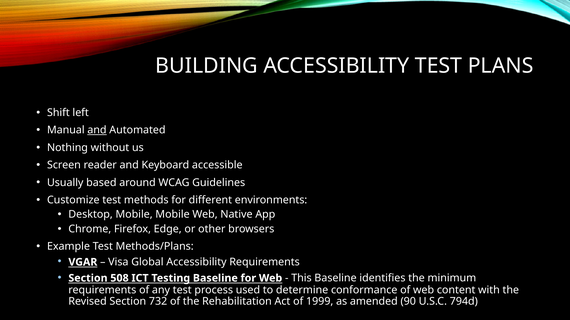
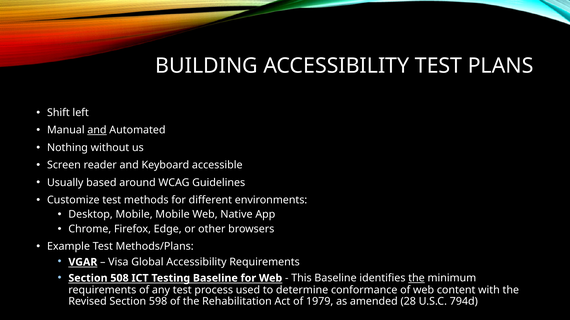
the underline: none -> present (417, 279)
732: 732 -> 598 (158, 302)
1999: 1999 -> 1979 (320, 302)
90: 90 -> 28 (408, 302)
